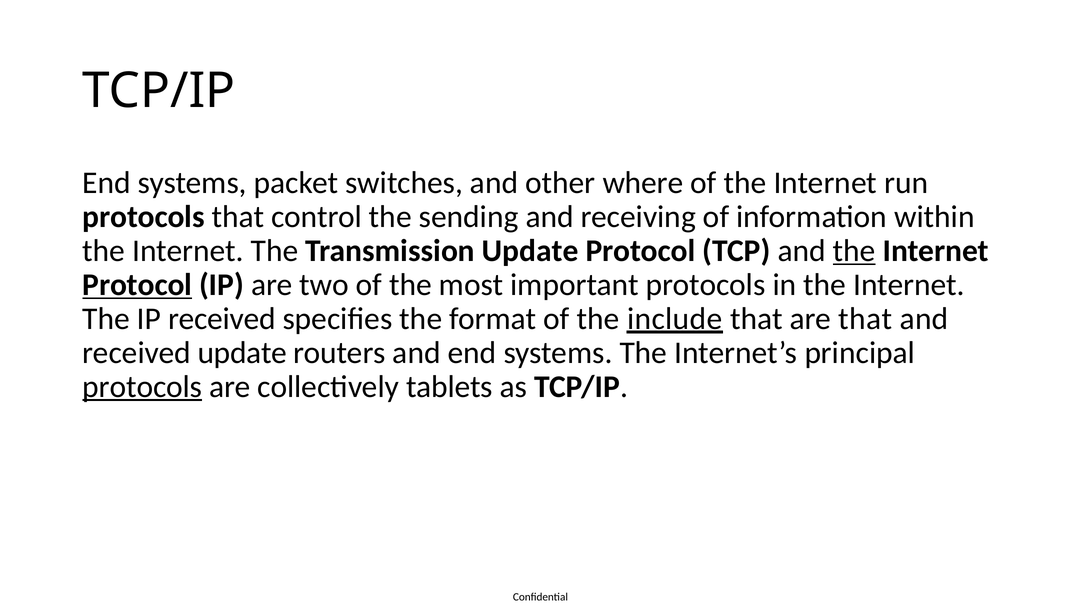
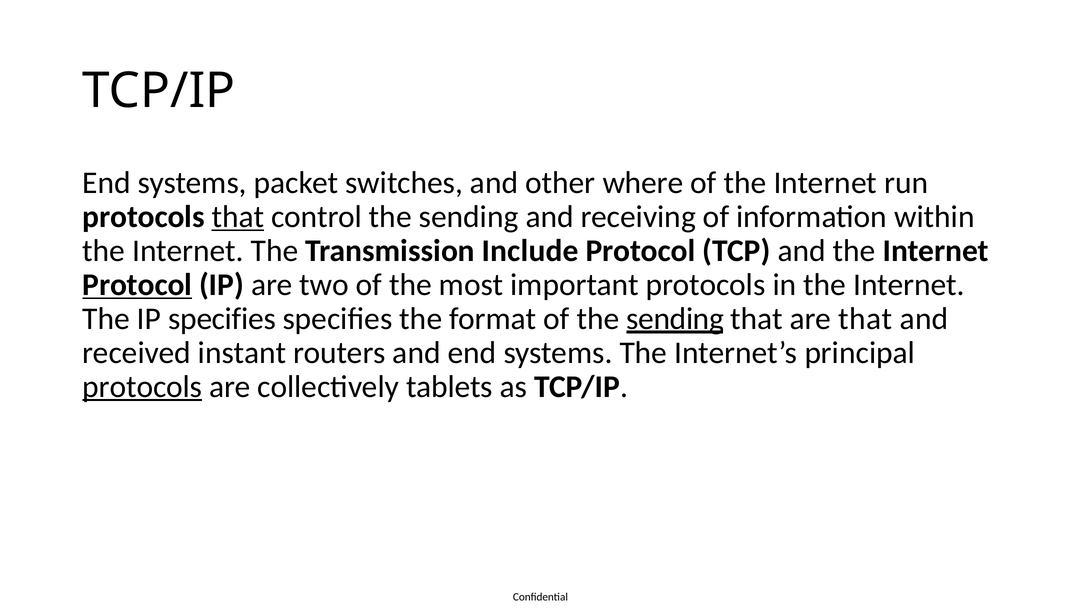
that underline: none -> present (238, 217)
Transmission Update: Update -> Include (530, 251)
the underline: present -> none (854, 251)
IP received: received -> specifies (222, 319)
of the include: include -> sending (675, 319)
received update: update -> instant (242, 353)
